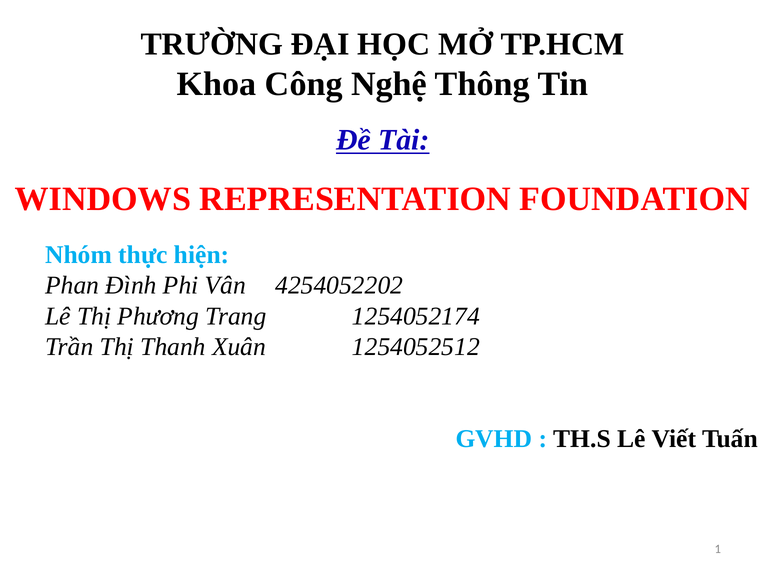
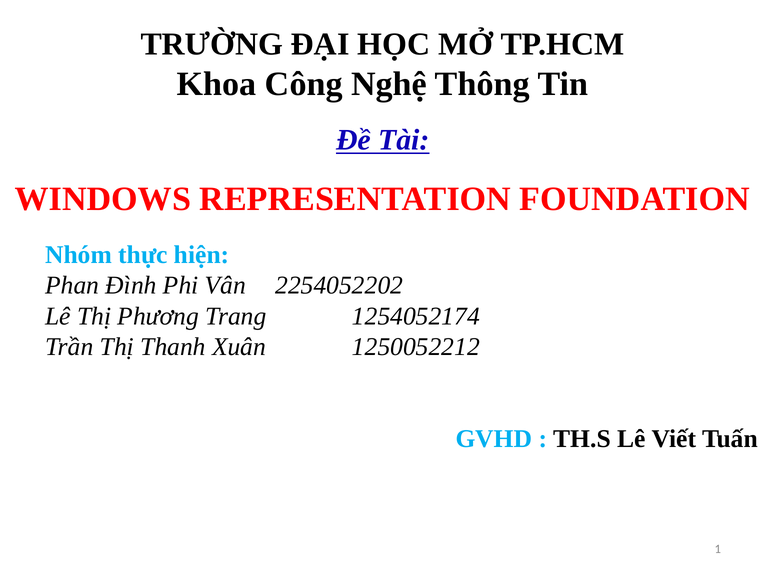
4254052202: 4254052202 -> 2254052202 (339, 286)
1254052512: 1254052512 -> 1250052212 (416, 347)
